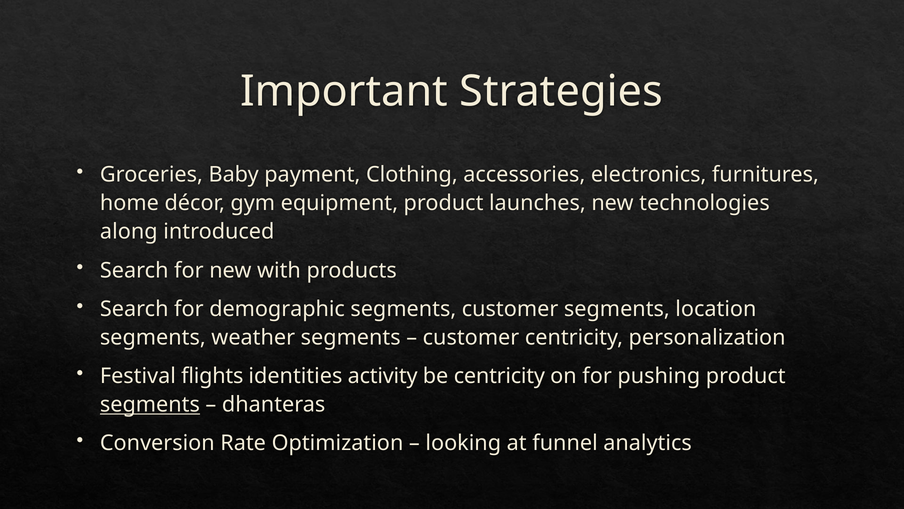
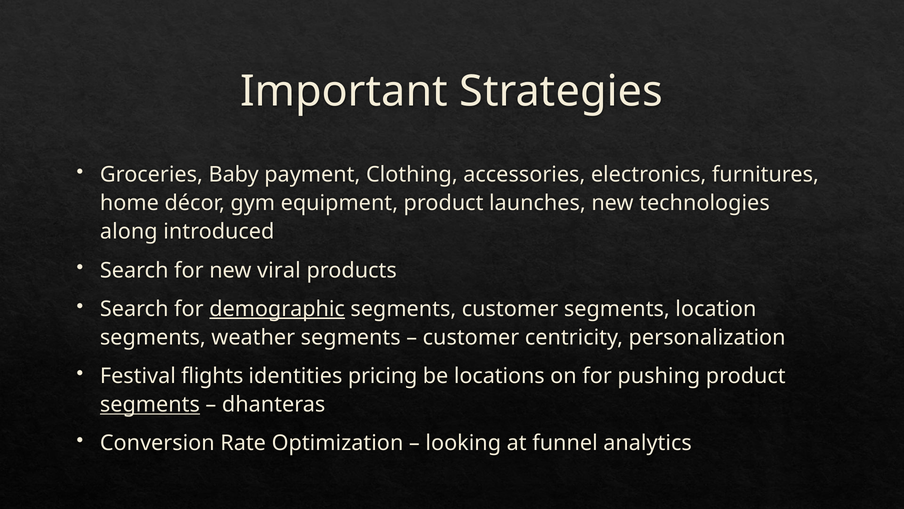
with: with -> viral (279, 270)
demographic underline: none -> present (277, 309)
activity: activity -> pricing (383, 376)
be centricity: centricity -> locations (499, 376)
